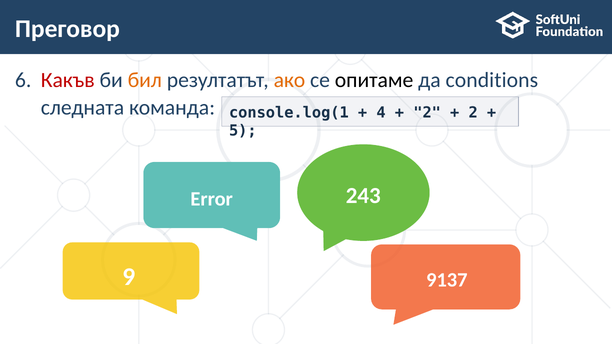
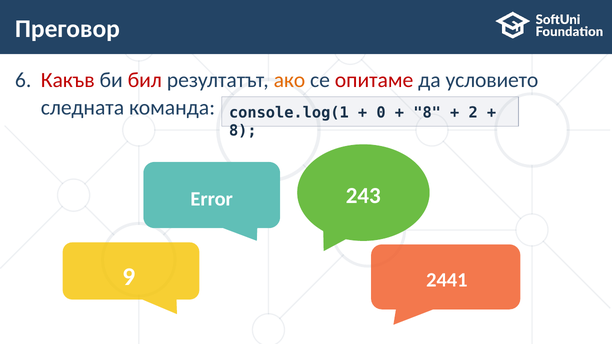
бил colour: orange -> red (145, 80)
опитамe colour: black -> red (374, 80)
conditions: conditions -> условието (492, 80)
4: 4 -> 0 (381, 113)
2: 2 -> 8 (427, 113)
5: 5 -> 8 (243, 131)
9137: 9137 -> 2441 (447, 280)
